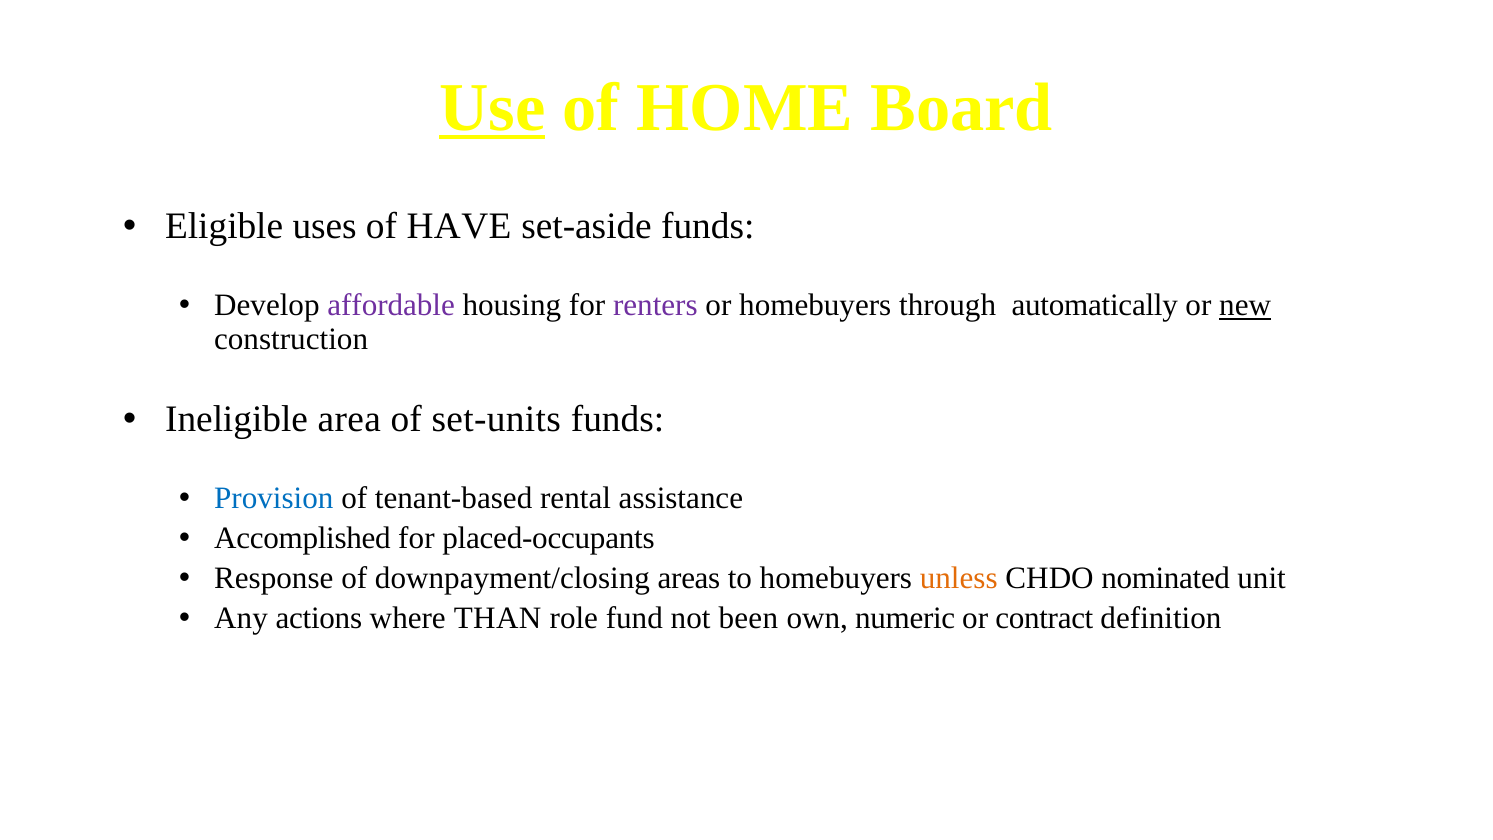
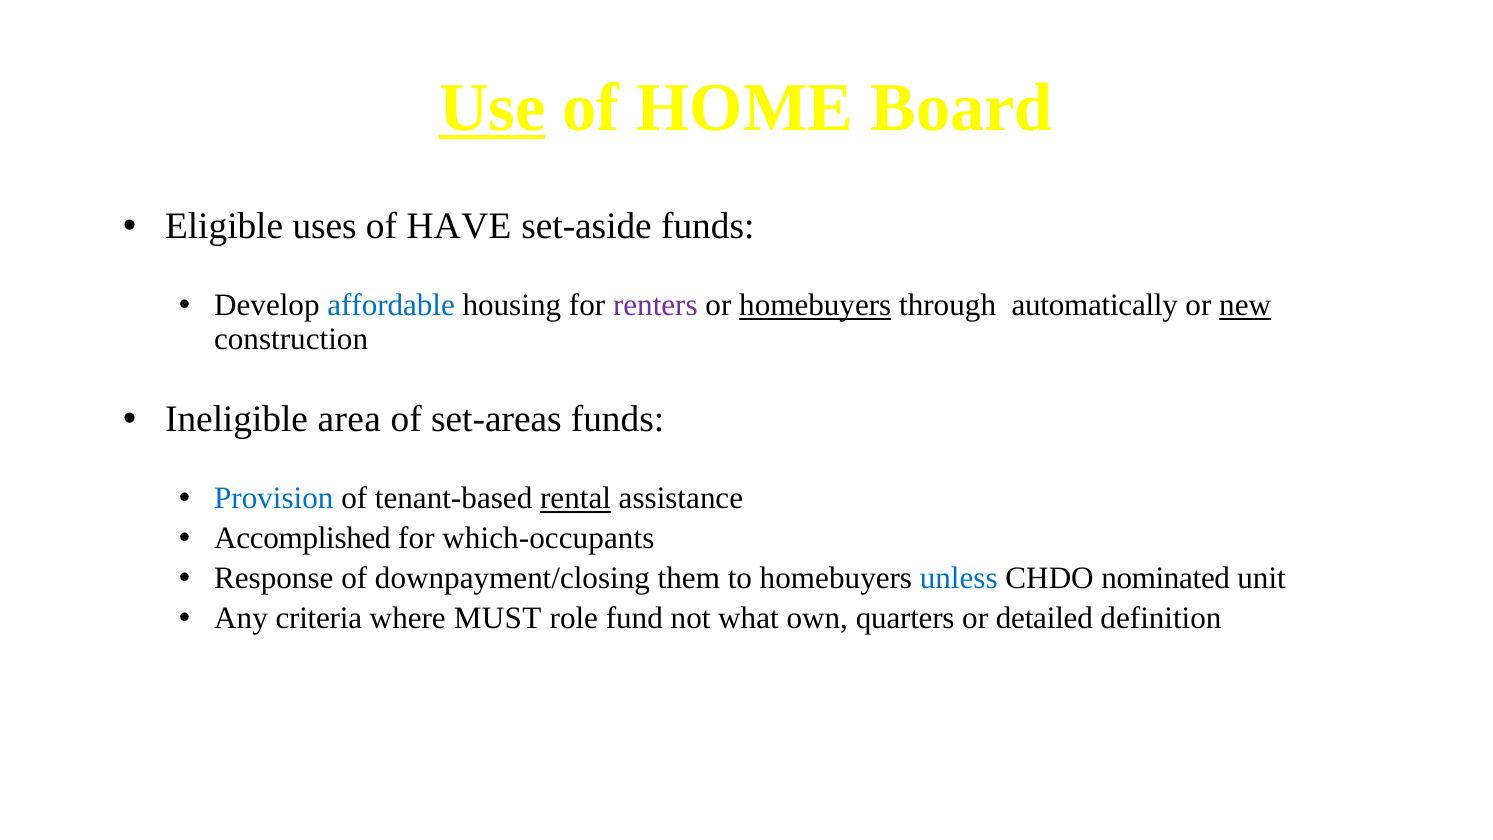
affordable colour: purple -> blue (391, 306)
homebuyers underline: none -> present (815, 306)
set-units: set-units -> set-areas (496, 419)
rental underline: none -> present (576, 498)
placed-occupants: placed-occupants -> which-occupants (548, 538)
areas: areas -> them (689, 578)
unless colour: orange -> blue (959, 578)
actions: actions -> criteria (319, 618)
THAN: THAN -> MUST (498, 618)
been: been -> what (748, 618)
numeric: numeric -> quarters (905, 618)
contract: contract -> detailed (1044, 618)
